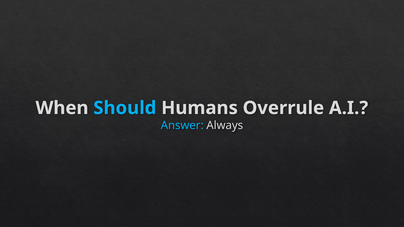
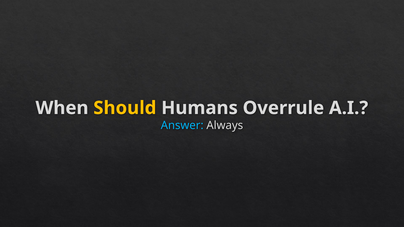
Should colour: light blue -> yellow (125, 108)
